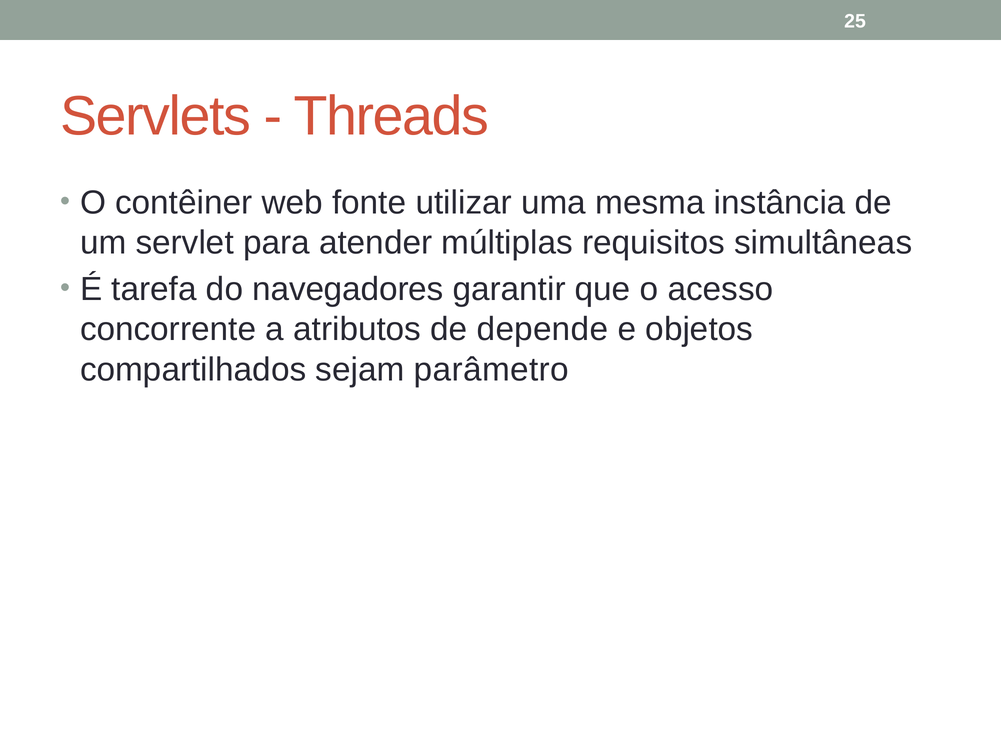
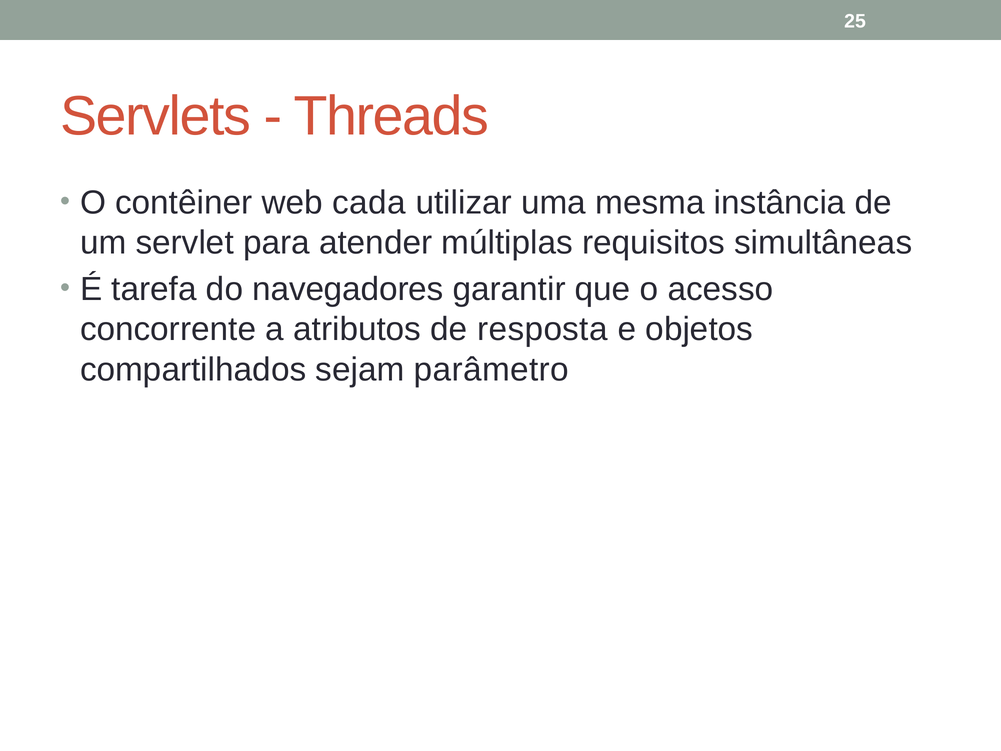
fonte: fonte -> cada (369, 203)
depende: depende -> resposta (542, 329)
